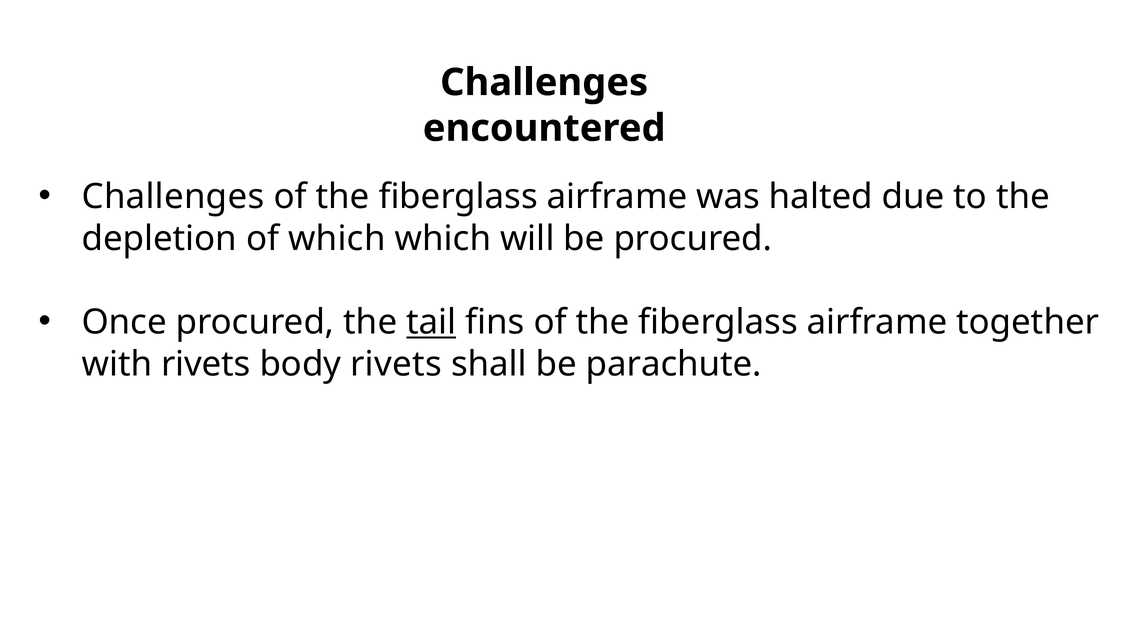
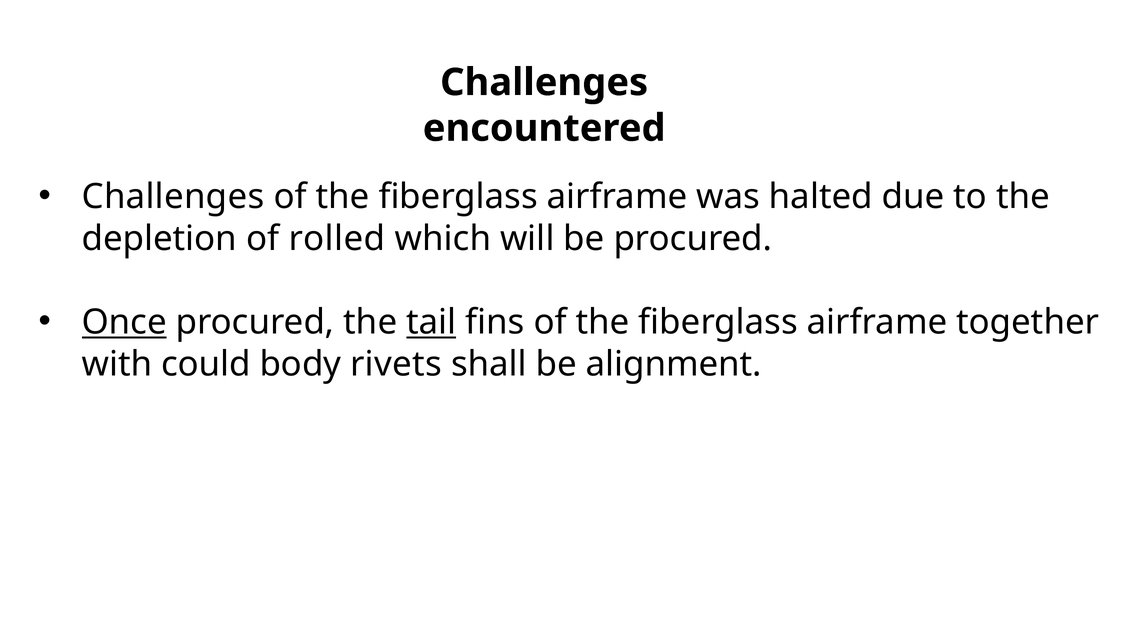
of which: which -> rolled (337, 239)
Once underline: none -> present (124, 322)
with rivets: rivets -> could (206, 364)
parachute: parachute -> alignment (674, 364)
